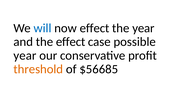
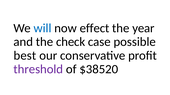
the effect: effect -> check (71, 42)
year: year -> best (25, 56)
threshold colour: orange -> purple (38, 70)
$56685: $56685 -> $38520 (99, 70)
